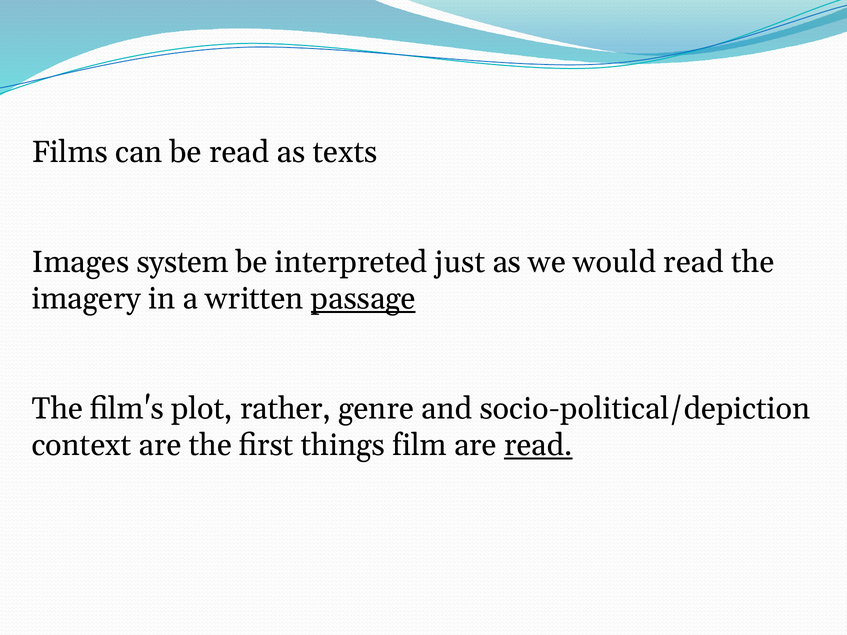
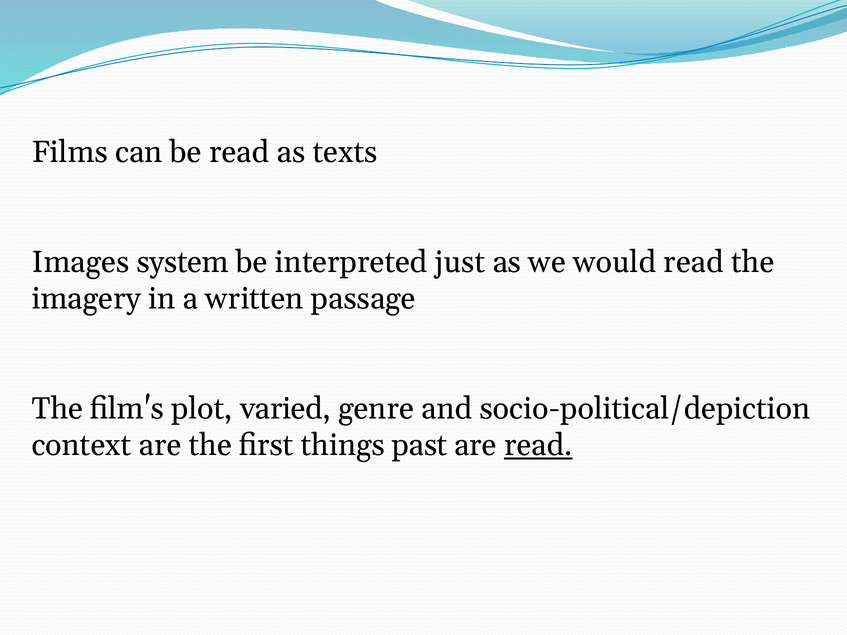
passage underline: present -> none (363, 299)
rather: rather -> varied (286, 409)
film: film -> past (420, 446)
